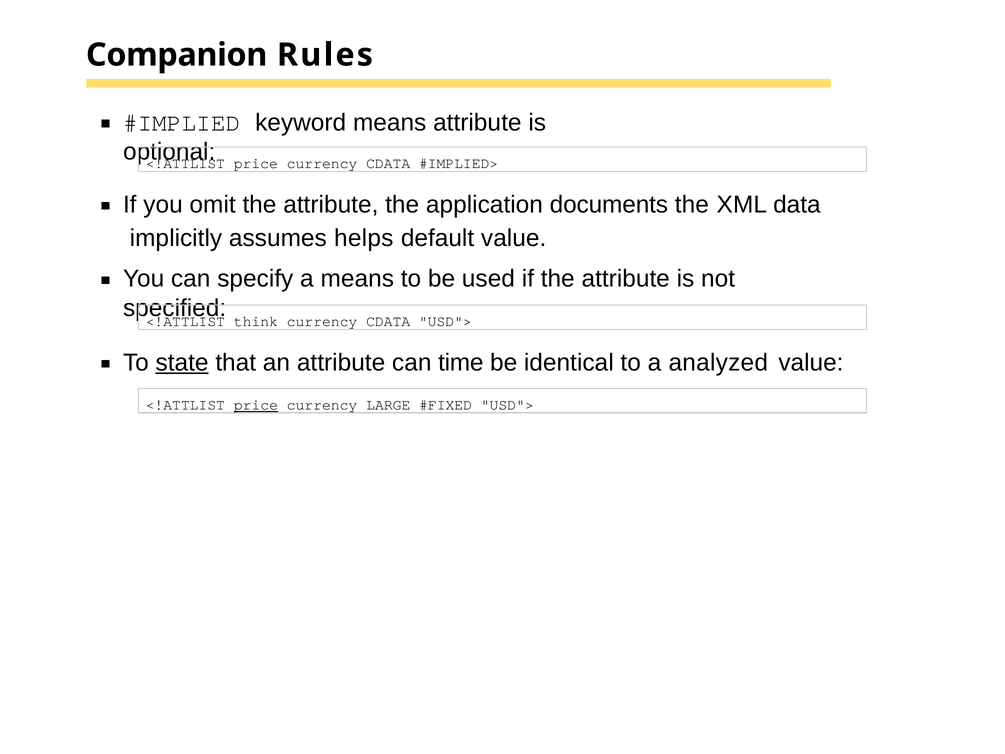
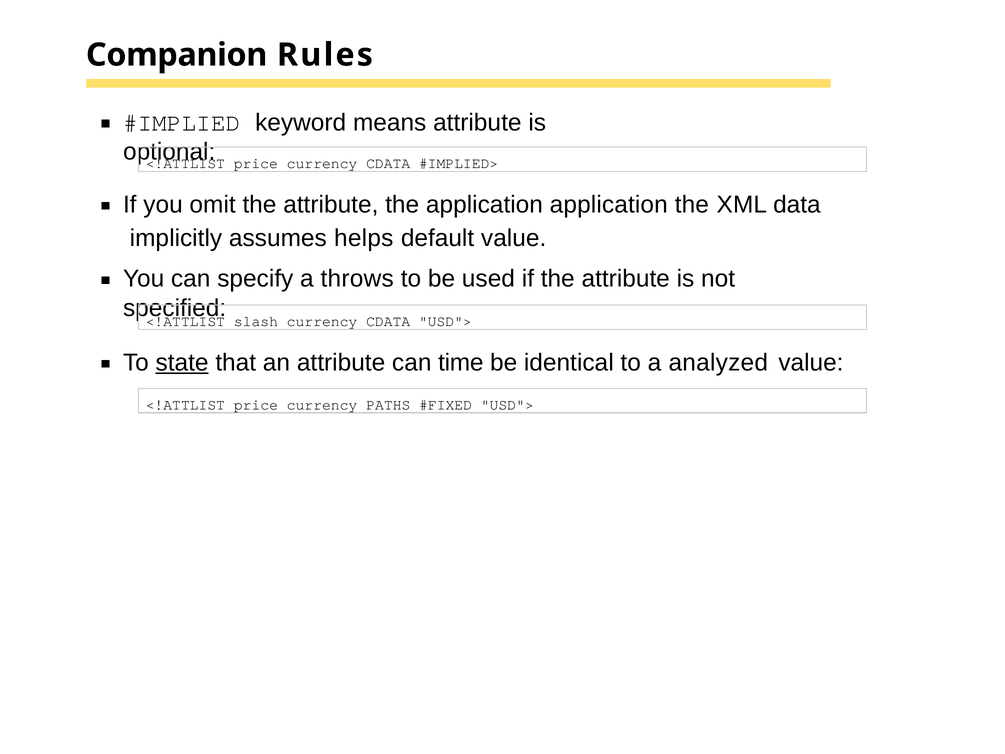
application documents: documents -> application (609, 204)
a means: means -> throws (357, 279)
think: think -> slash (256, 321)
price underline: present -> none (256, 405)
LARGE: LARGE -> PATHS (388, 405)
